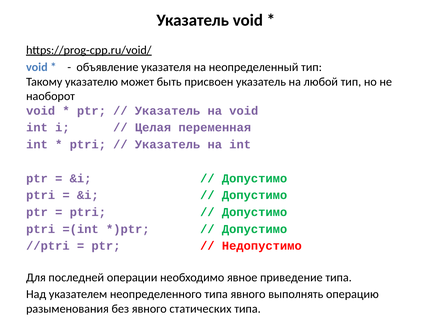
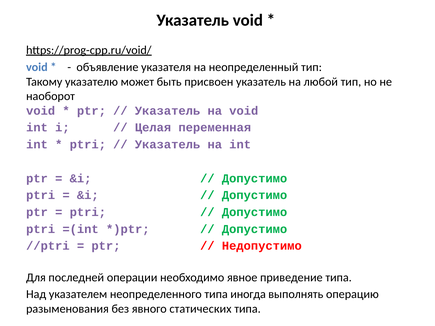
типа явного: явного -> иногда (248, 295)
